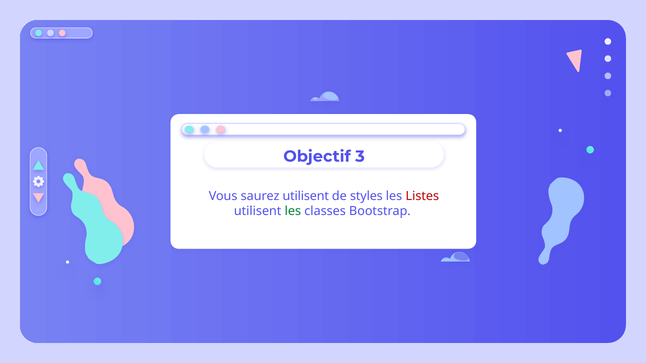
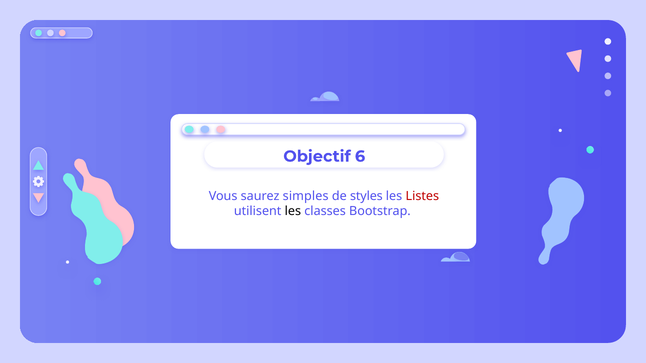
3: 3 -> 6 (360, 157)
saurez utilisent: utilisent -> simples (306, 196)
les colour: green -> black (293, 211)
